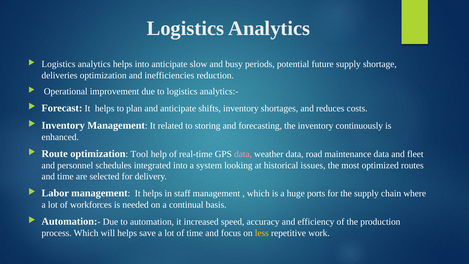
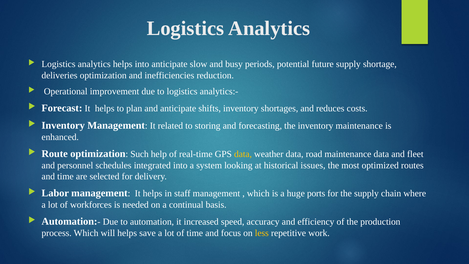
inventory continuously: continuously -> maintenance (359, 126)
Tool: Tool -> Such (140, 154)
data colour: pink -> yellow (243, 154)
